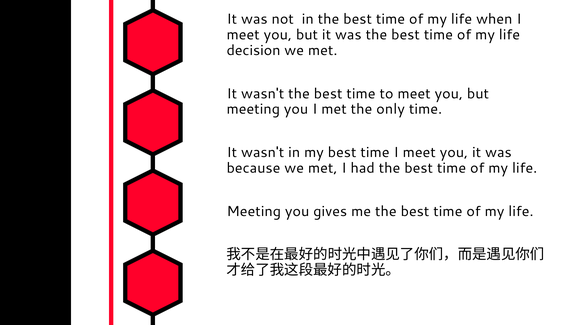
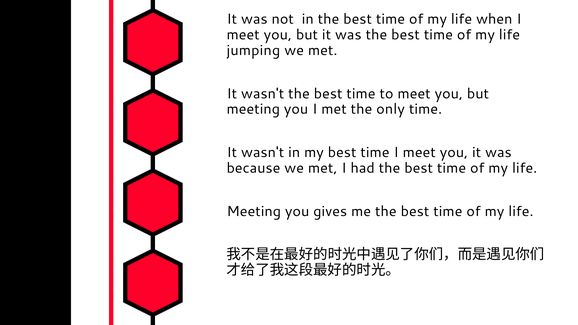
decision: decision -> jumping (253, 50)
